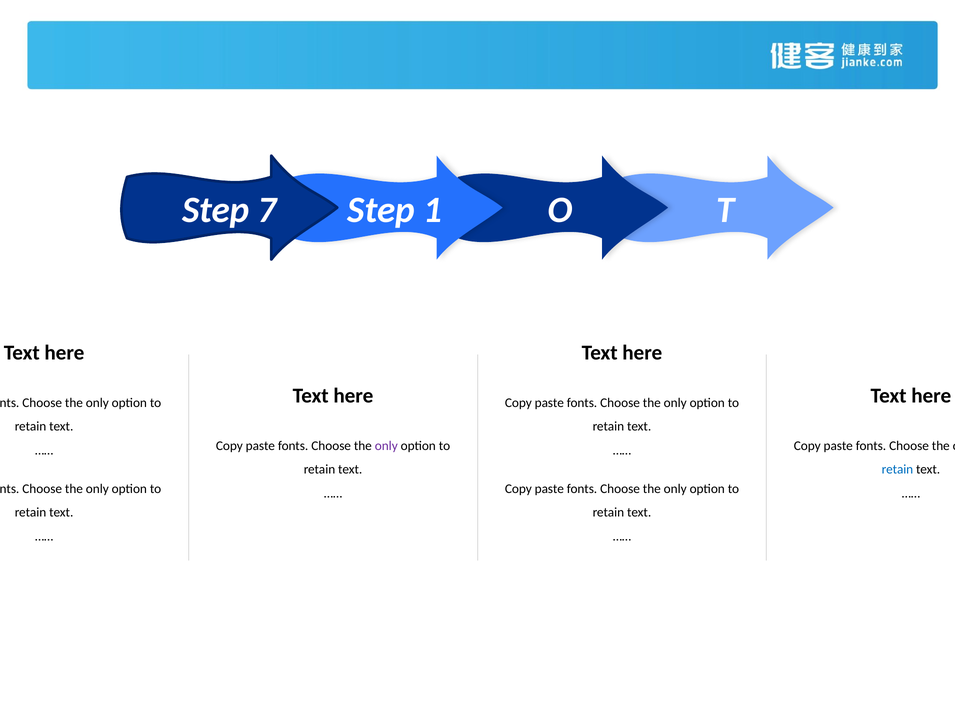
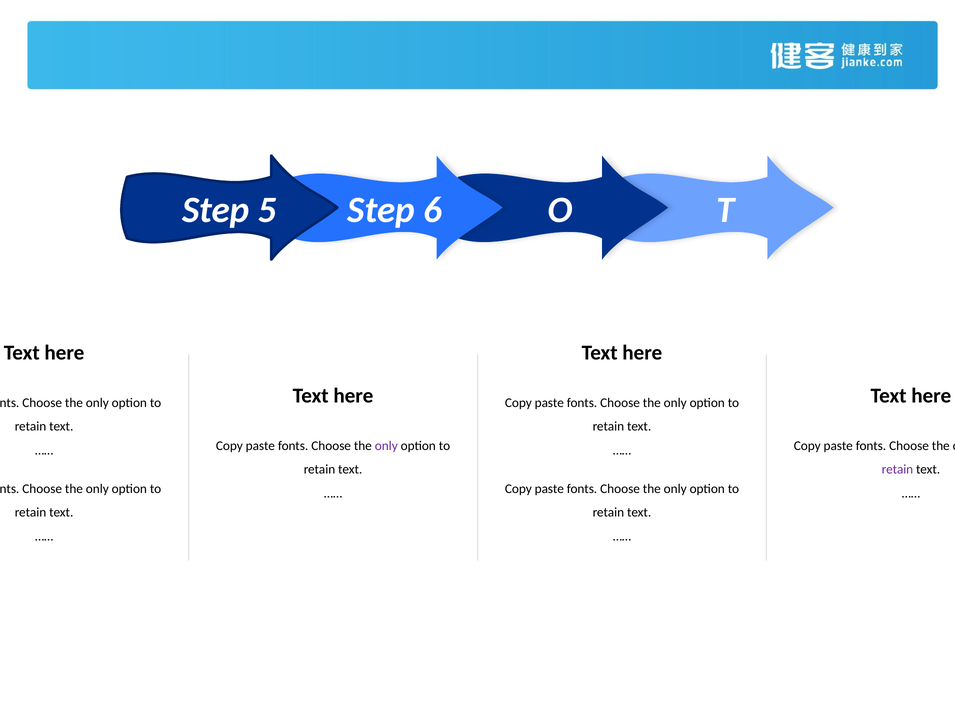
7: 7 -> 5 (267, 210)
1: 1 -> 6 (433, 210)
retain colour: blue -> purple (897, 470)
